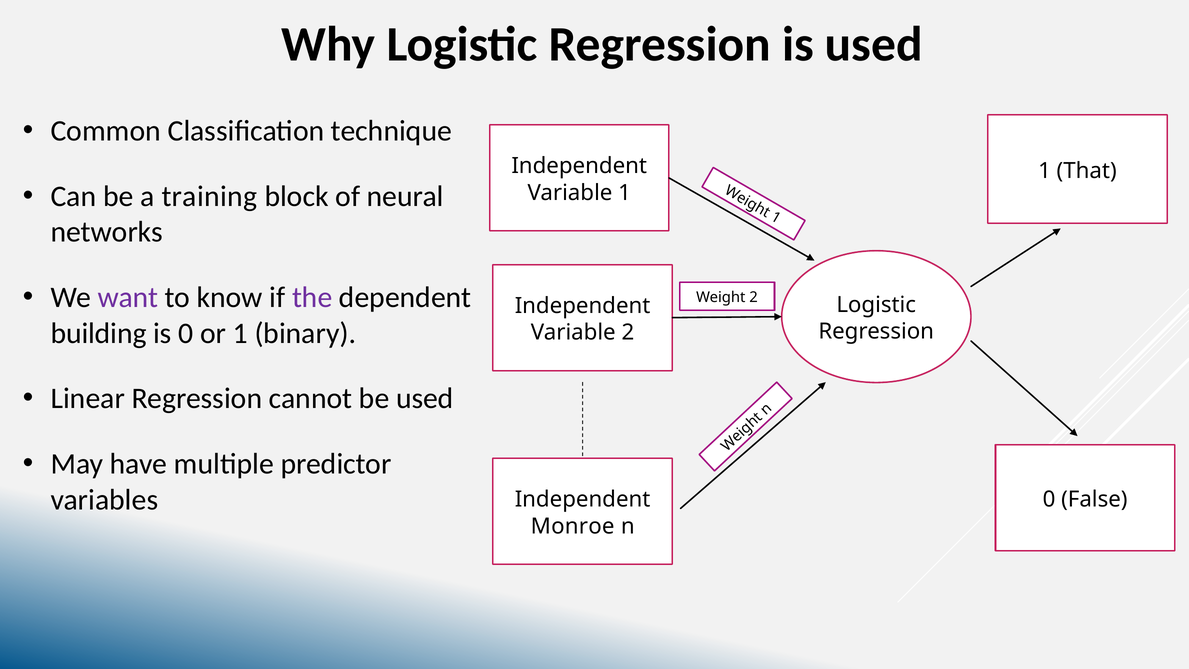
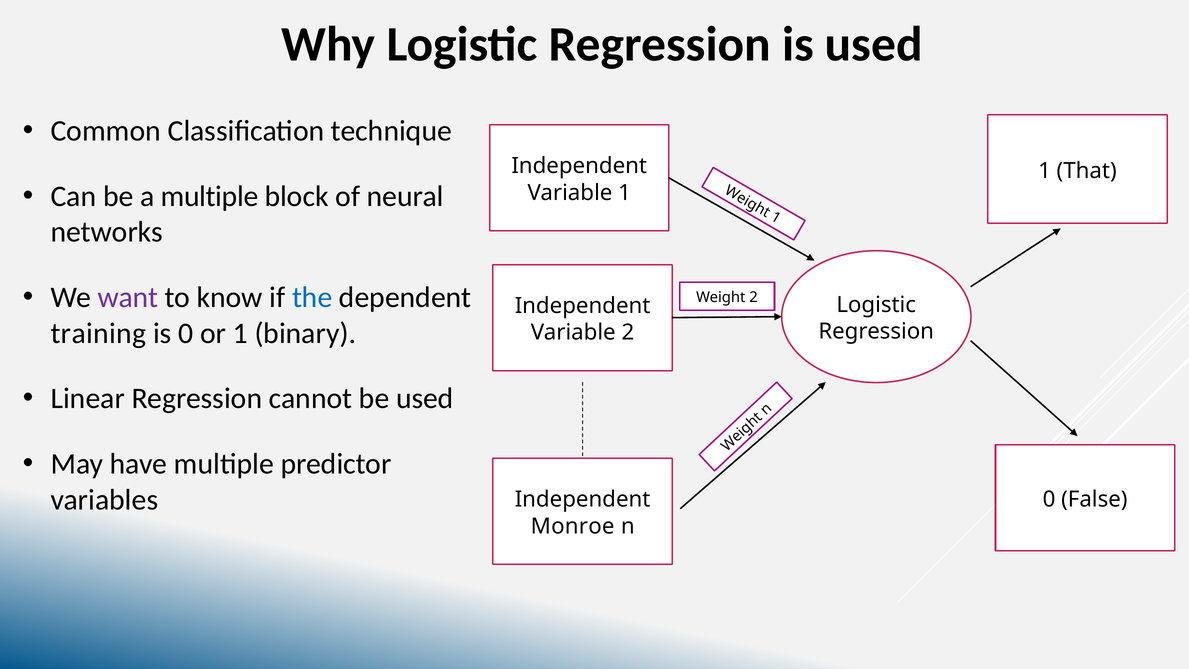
a training: training -> multiple (210, 196)
the colour: purple -> blue (312, 297)
building: building -> training (98, 333)
